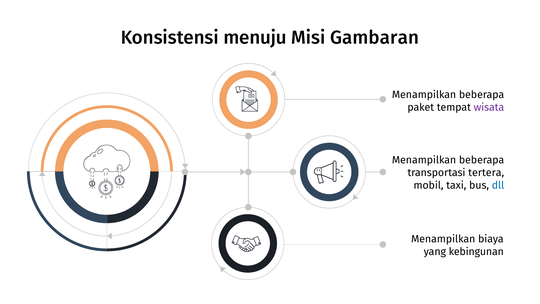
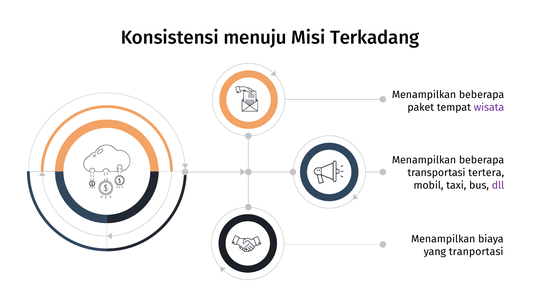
Gambaran: Gambaran -> Terkadang (375, 37)
dll colour: blue -> purple (498, 185)
kebingunan: kebingunan -> tranportasi (476, 251)
